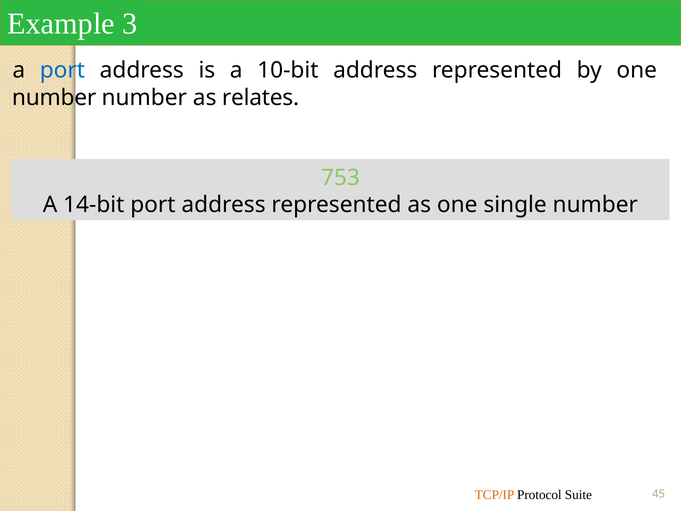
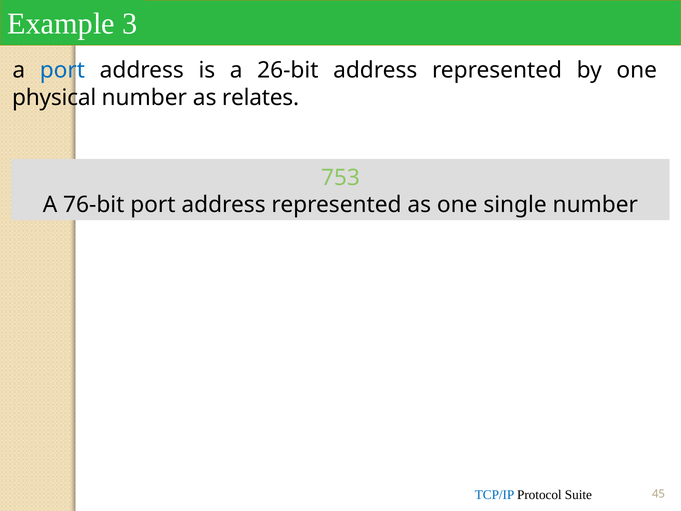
10-bit: 10-bit -> 26-bit (288, 70)
number: number -> physical (54, 98)
14-bit: 14-bit -> 76-bit (94, 205)
TCP/IP colour: orange -> blue (495, 495)
